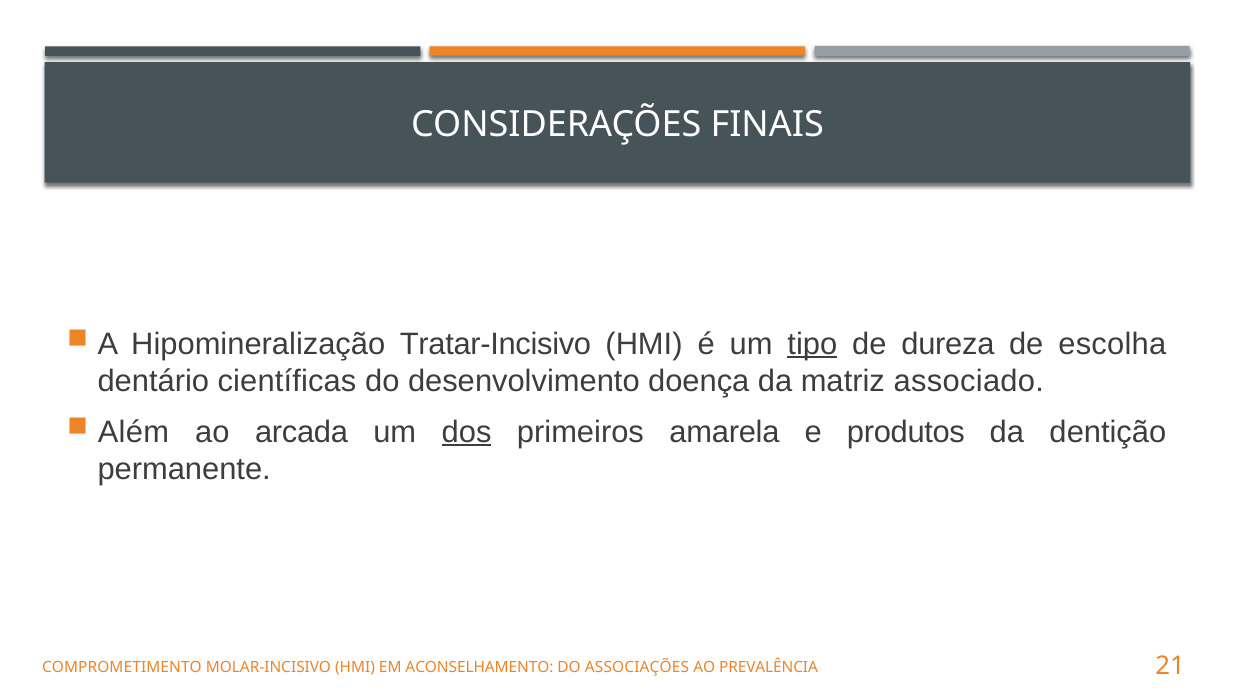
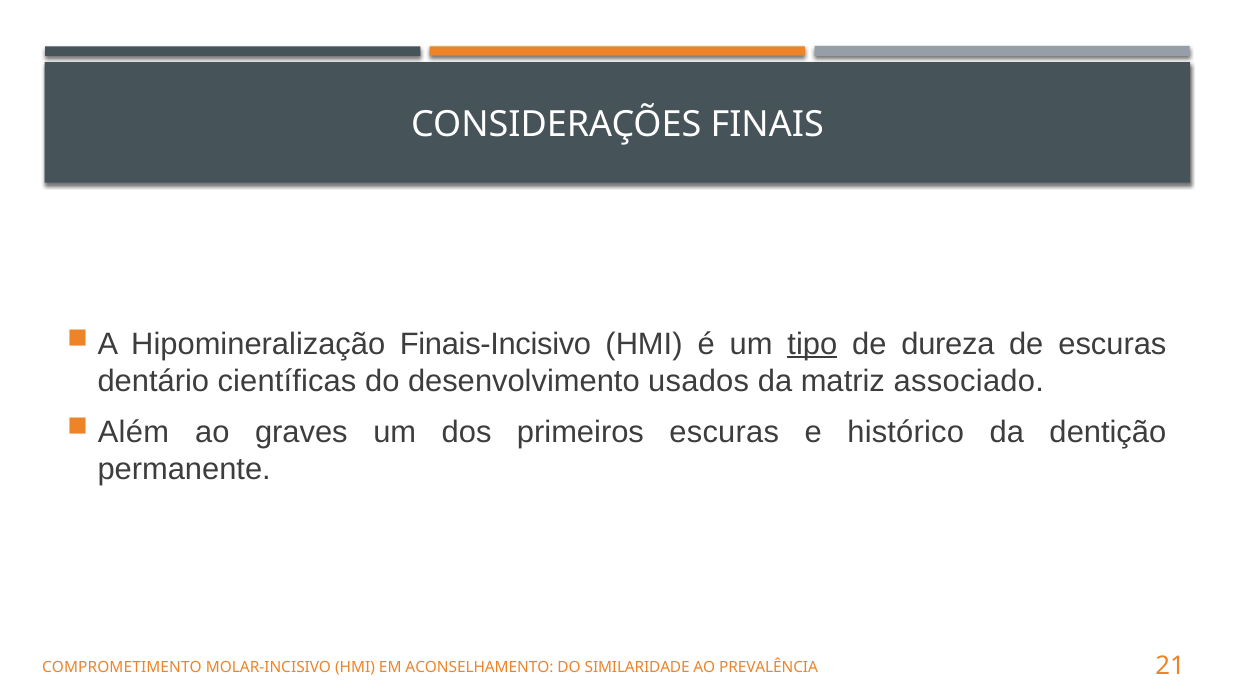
Tratar-Incisivo: Tratar-Incisivo -> Finais-Incisivo (496, 344)
de escolha: escolha -> escuras (1112, 344)
doença: doença -> usados (699, 381)
arcada: arcada -> graves (301, 432)
dos underline: present -> none (467, 432)
primeiros amarela: amarela -> escuras (724, 432)
produtos: produtos -> histórico (906, 432)
ASSOCIAÇÕES: ASSOCIAÇÕES -> SIMILARIDADE (637, 668)
